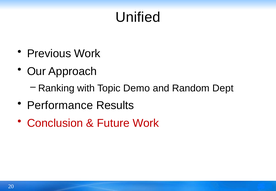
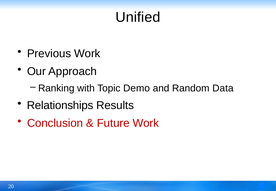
Dept: Dept -> Data (223, 88)
Performance: Performance -> Relationships (60, 105)
